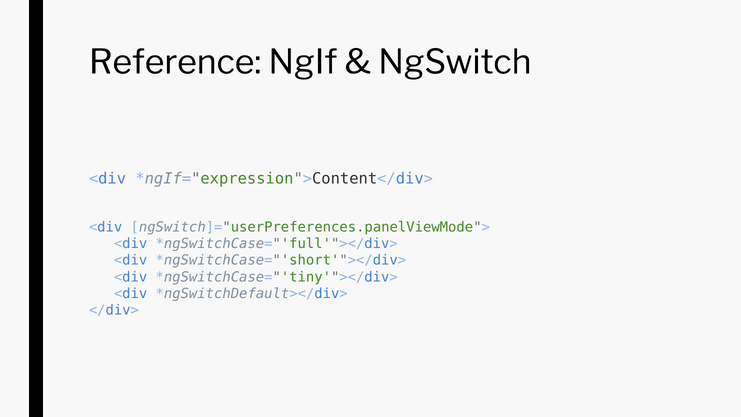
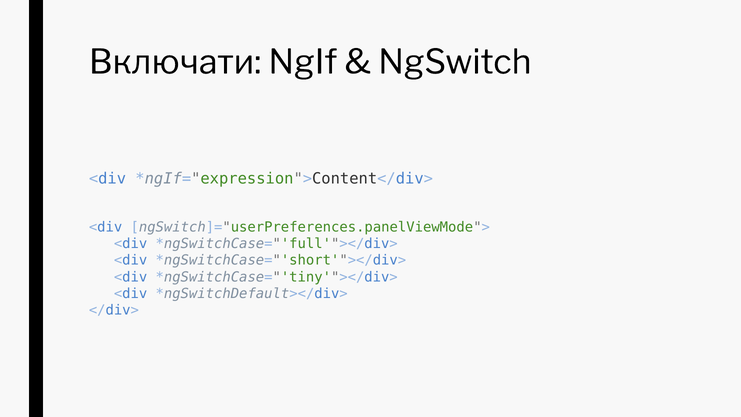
Reference: Reference -> Включати (175, 62)
